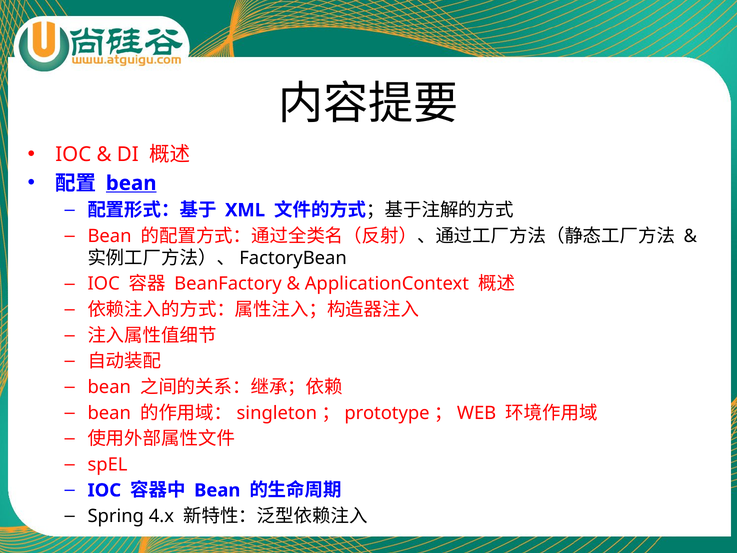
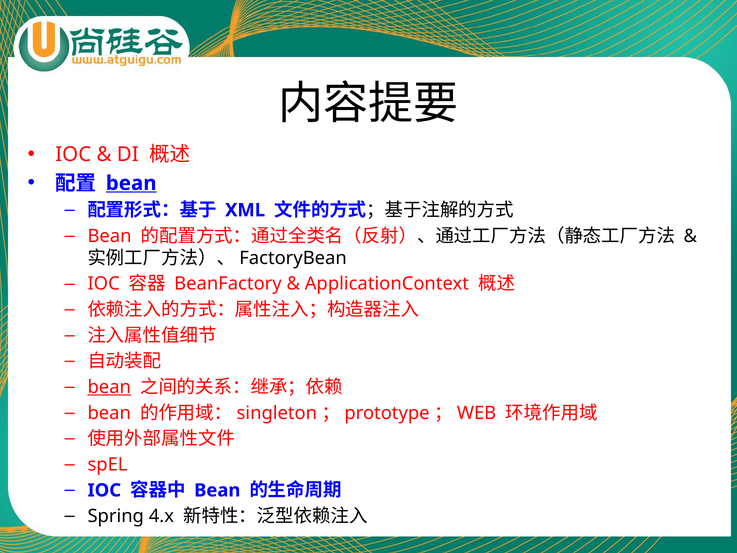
bean underline: none -> present (109, 387)
